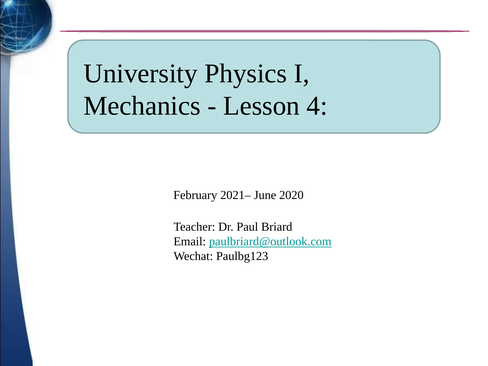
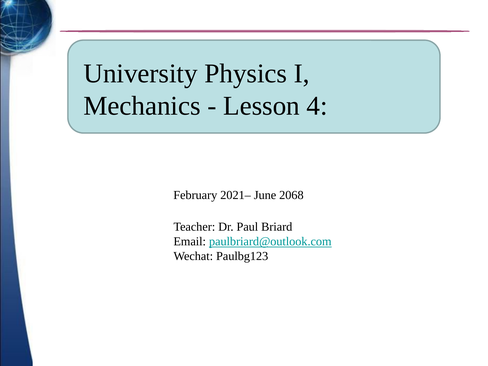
2020: 2020 -> 2068 (291, 195)
